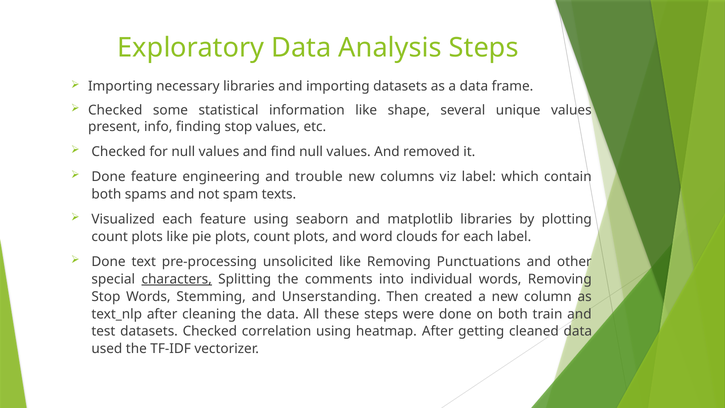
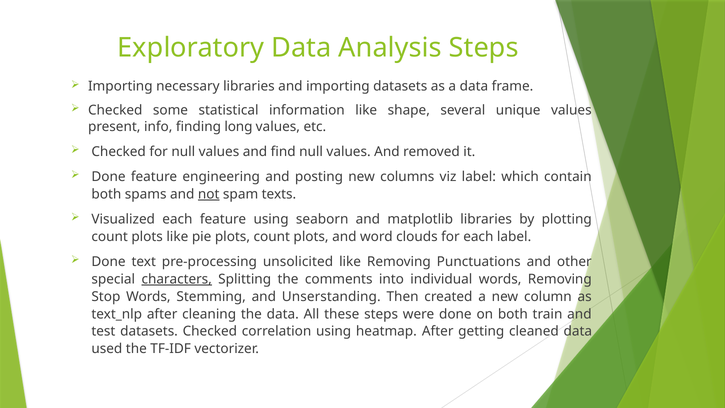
finding stop: stop -> long (238, 127)
trouble: trouble -> posting (319, 177)
not underline: none -> present (209, 194)
